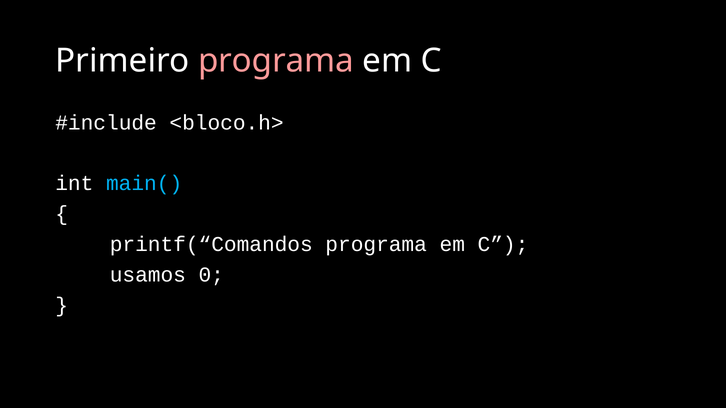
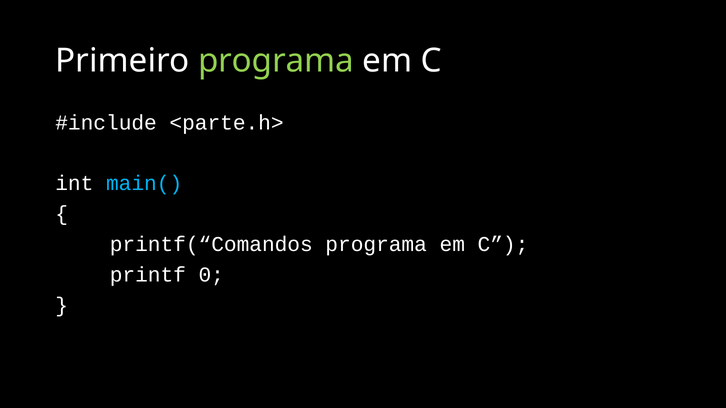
programa colour: pink -> light green (276, 61)
<bloco.h>: <bloco.h> -> <parte.h> (227, 123)
usamos: usamos -> printf (148, 275)
